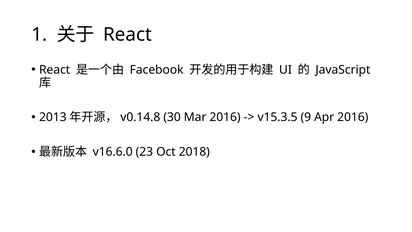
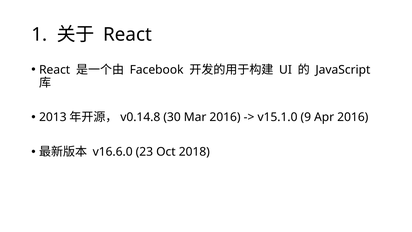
v15.3.5: v15.3.5 -> v15.1.0 (278, 117)
